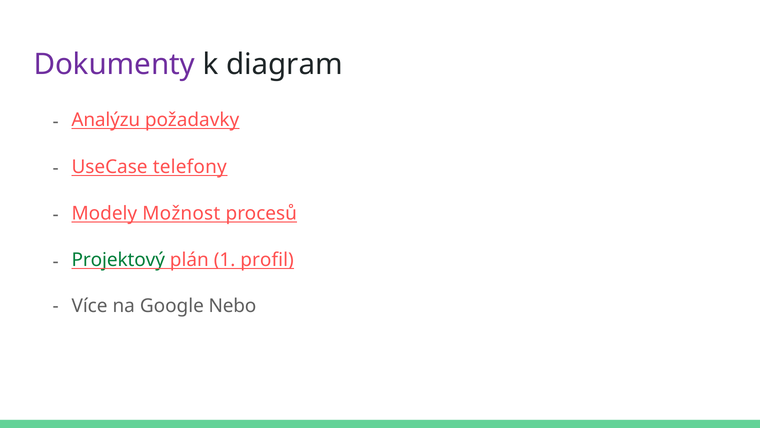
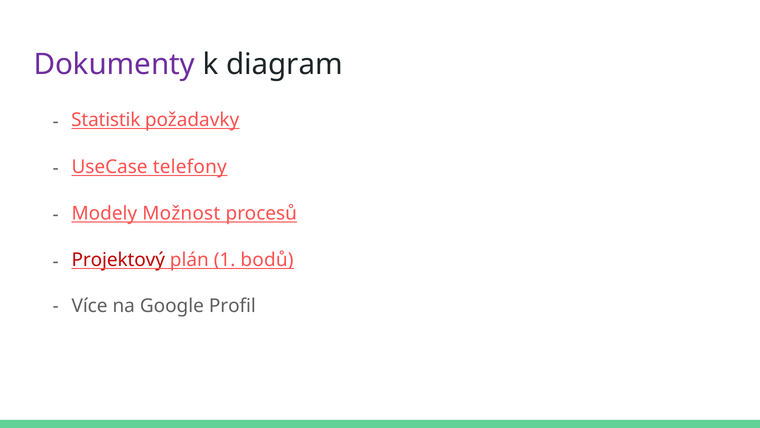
Analýzu: Analýzu -> Statistik (106, 120)
Projektový colour: green -> red (118, 260)
profil: profil -> bodů (267, 260)
Nebo: Nebo -> Profil (232, 306)
